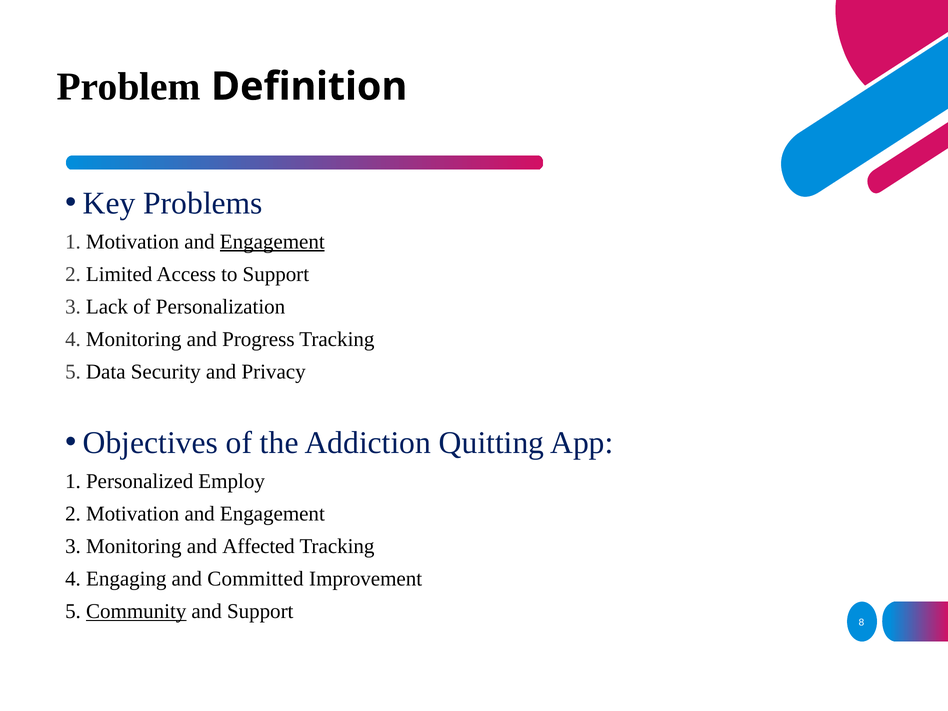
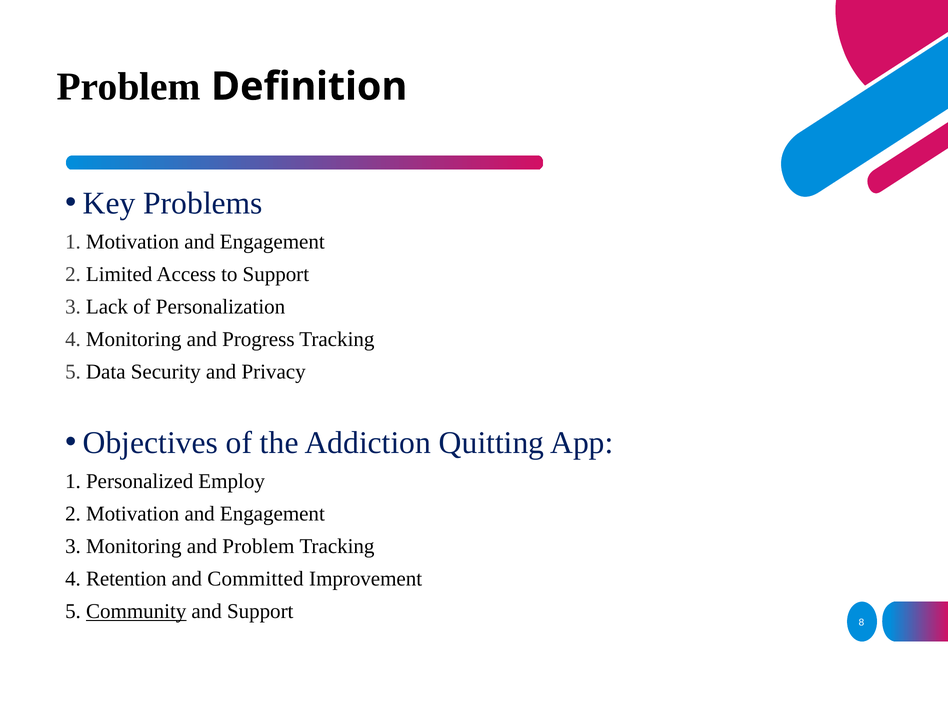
Engagement underline: present -> none (272, 242)
and Affected: Affected -> Problem (258, 546)
Engaging: Engaging -> Retention (126, 579)
